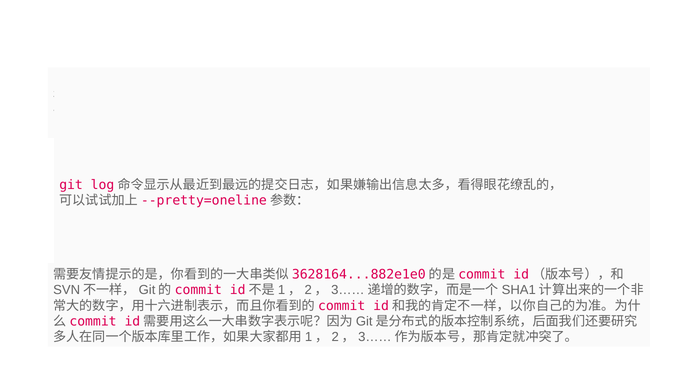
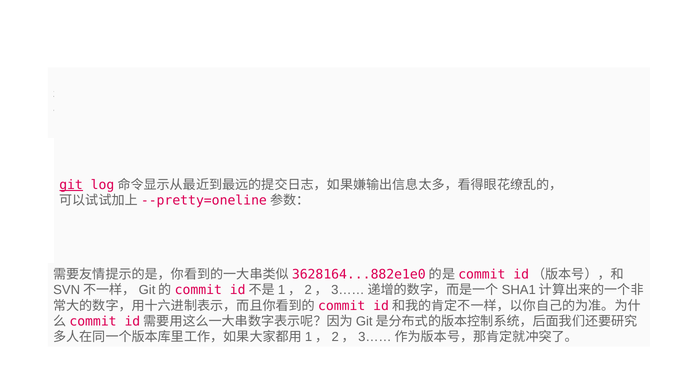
git underline: none -> present (71, 185)
